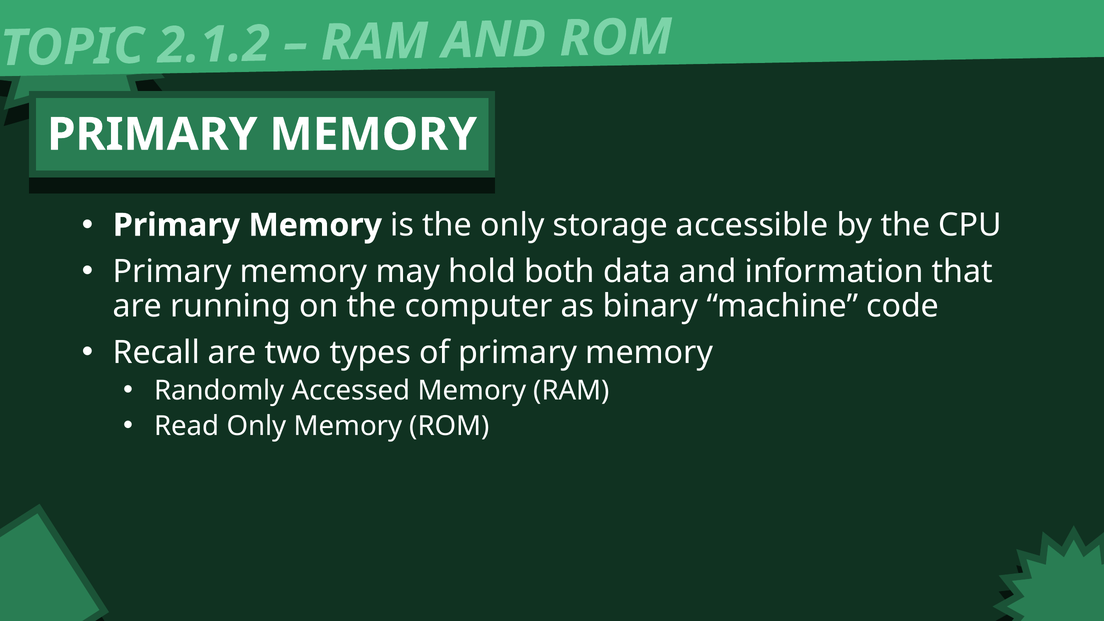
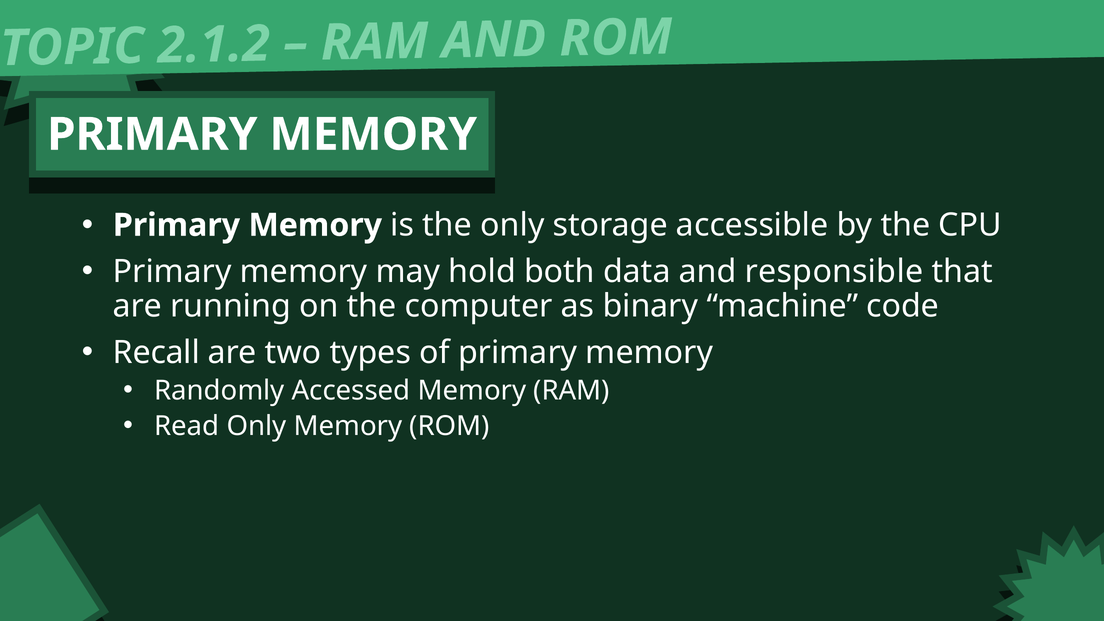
information: information -> responsible (834, 271)
